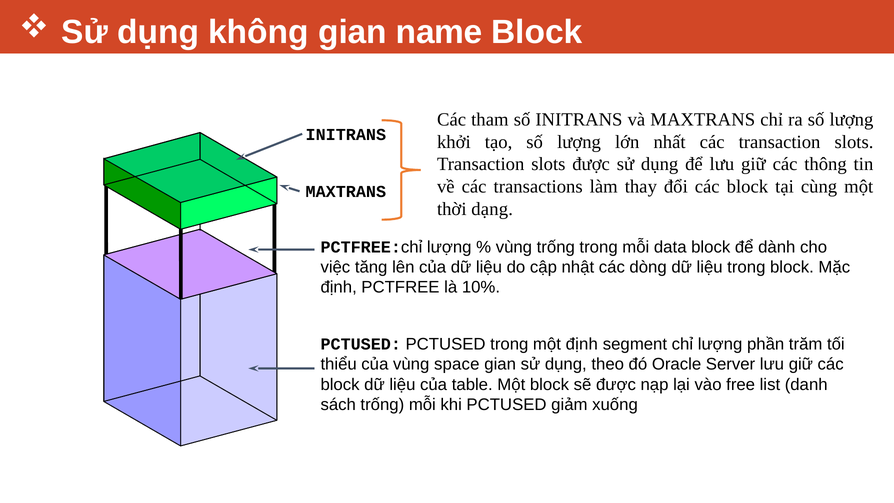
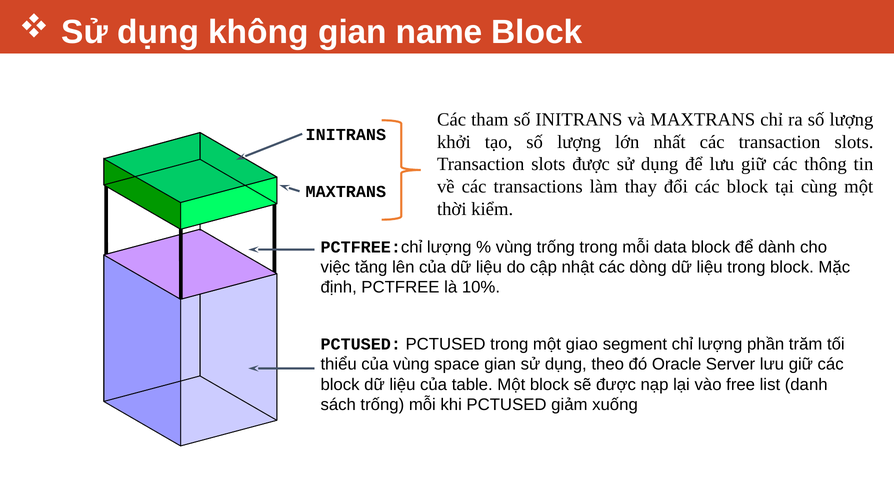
dạng: dạng -> kiểm (492, 209)
một định: định -> giao (582, 344)
